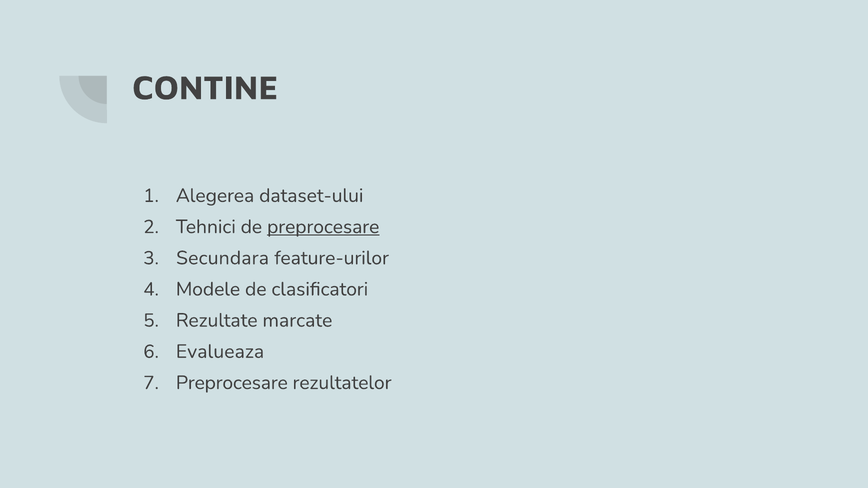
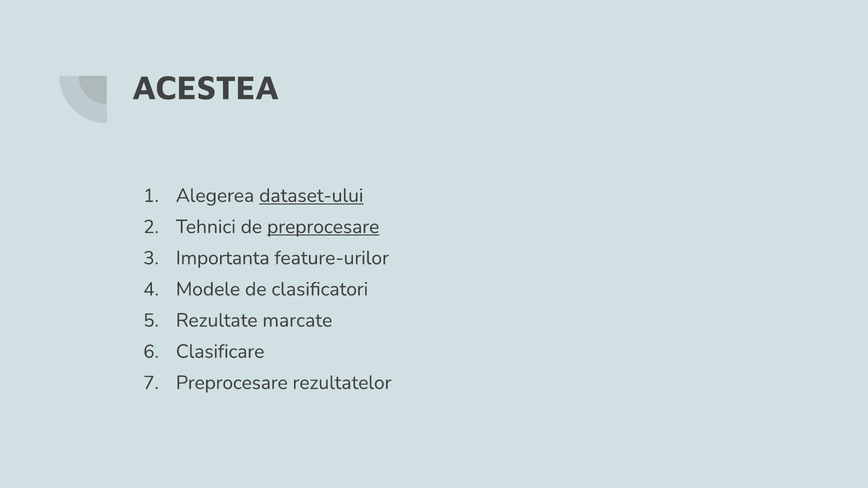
CONTINE: CONTINE -> ACESTEA (206, 88)
dataset-ului underline: none -> present (311, 196)
Secundara: Secundara -> Importanta (223, 258)
Evalueaza: Evalueaza -> Clasificare (220, 352)
